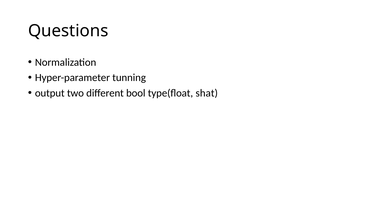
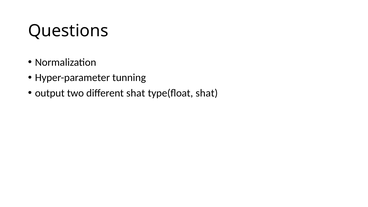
different bool: bool -> shat (136, 93)
